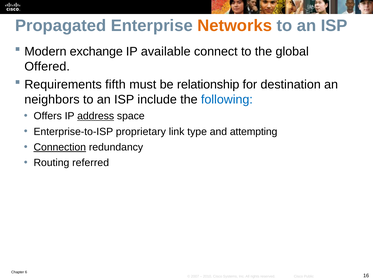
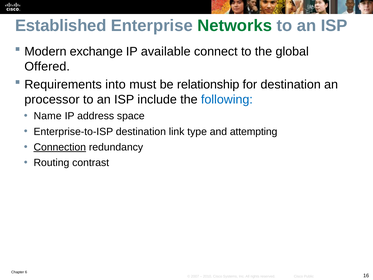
Propagated: Propagated -> Established (61, 26)
Networks colour: orange -> green (235, 26)
fifth: fifth -> into (115, 84)
neighbors: neighbors -> processor (52, 99)
Offers: Offers -> Name (48, 116)
address underline: present -> none (96, 116)
Enterprise-to-ISP proprietary: proprietary -> destination (141, 132)
referred: referred -> contrast (91, 163)
